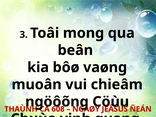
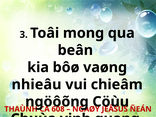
muoân: muoân -> nhieâu (37, 85)
